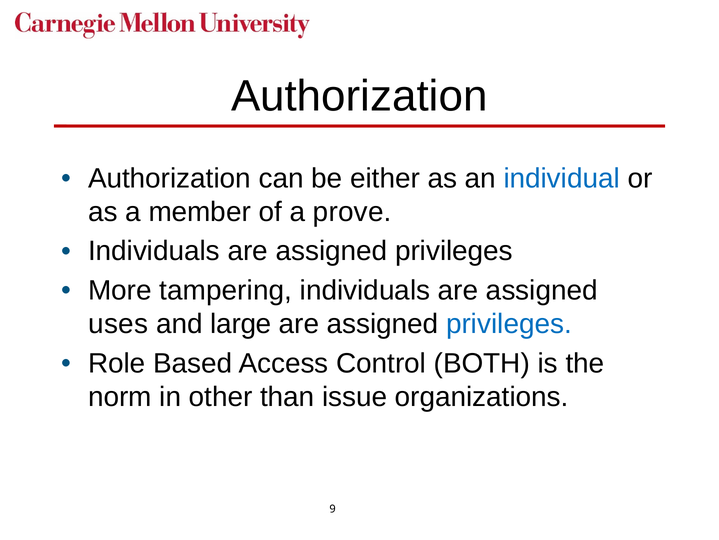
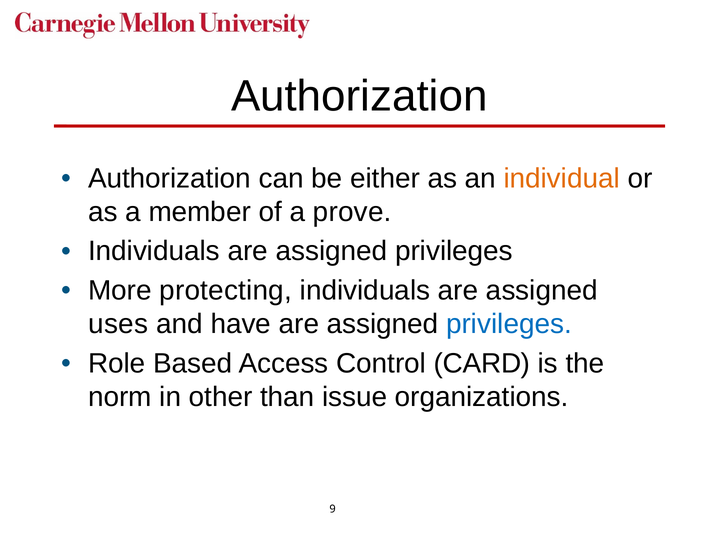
individual colour: blue -> orange (562, 178)
tampering: tampering -> protecting (226, 290)
large: large -> have (241, 324)
BOTH: BOTH -> CARD (482, 363)
